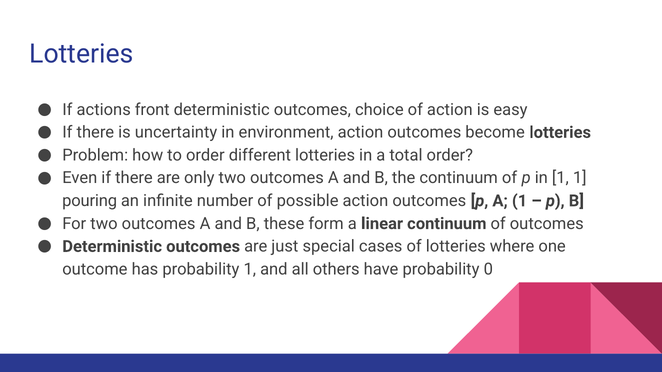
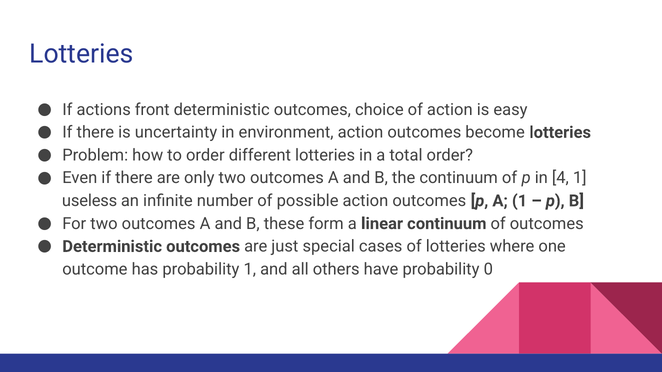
in 1: 1 -> 4 (560, 178)
pouring: pouring -> useless (90, 201)
